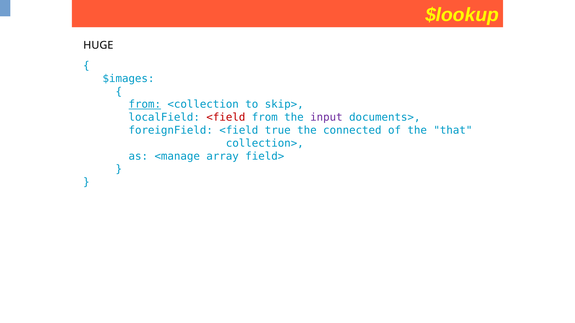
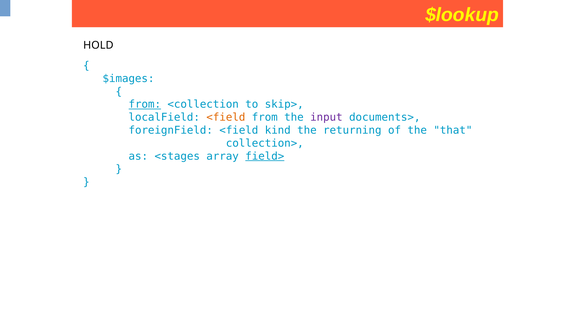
HUGE: HUGE -> HOLD (98, 45)
<field colour: red -> orange (226, 118)
true: true -> kind (278, 130)
connected: connected -> returning (352, 130)
<manage: <manage -> <stages (177, 156)
field> underline: none -> present (265, 156)
